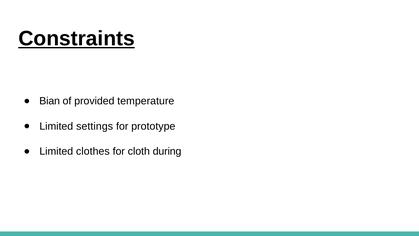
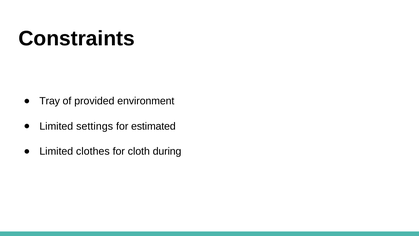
Constraints underline: present -> none (77, 39)
Bian: Bian -> Tray (50, 101)
temperature: temperature -> environment (146, 101)
prototype: prototype -> estimated (153, 126)
